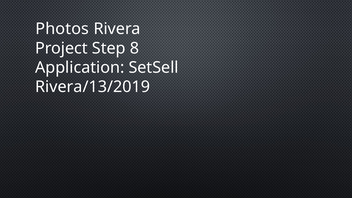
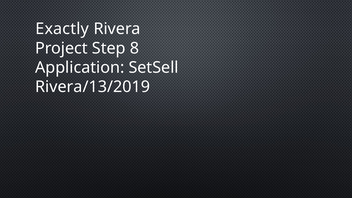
Photos: Photos -> Exactly (62, 29)
